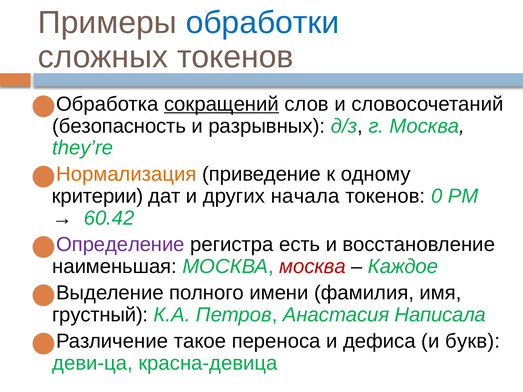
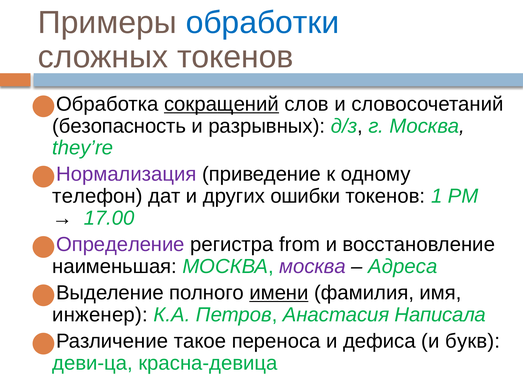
Нормализация colour: orange -> purple (126, 174)
критерии: критерии -> телефон (97, 196)
начала: начала -> ошибки (305, 196)
0: 0 -> 1 (437, 196)
60.42: 60.42 -> 17.00 (109, 218)
есть: есть -> from (300, 245)
москва colour: red -> purple (313, 267)
Каждое: Каждое -> Адреса (403, 267)
имени underline: none -> present (279, 293)
грустный: грустный -> инженер (100, 315)
